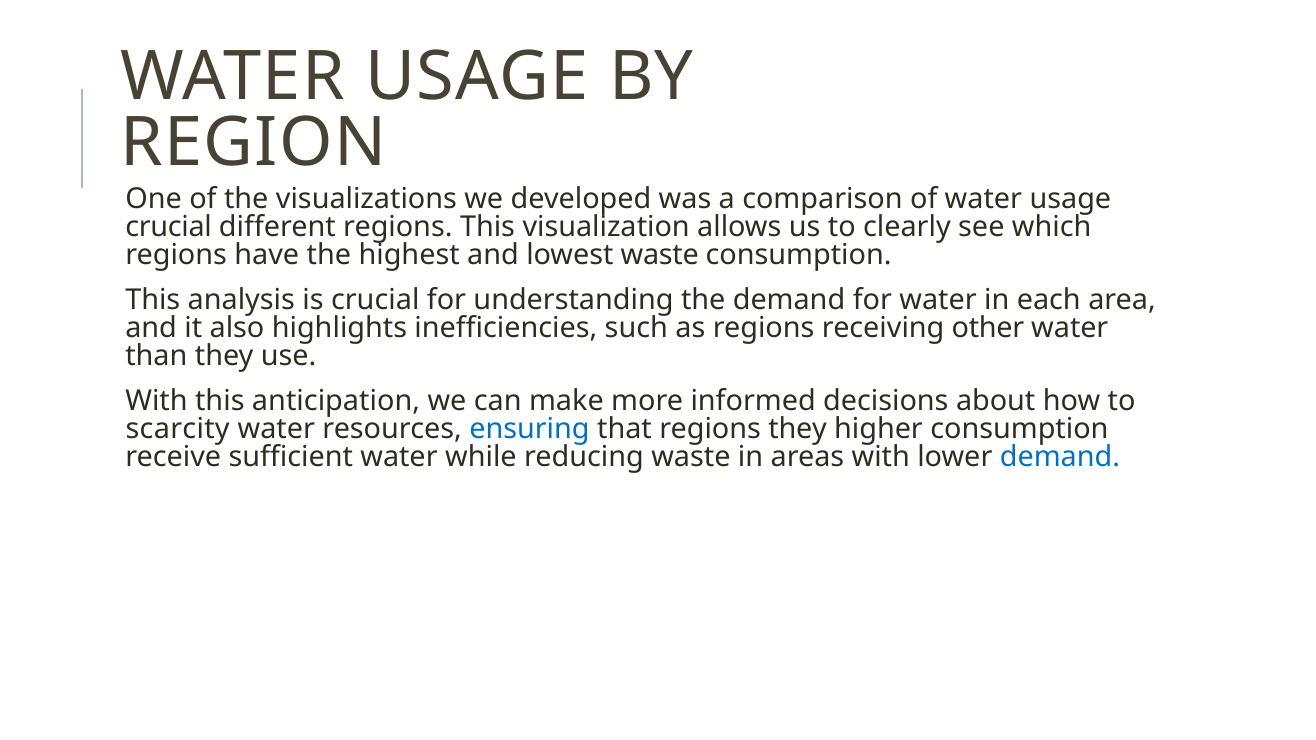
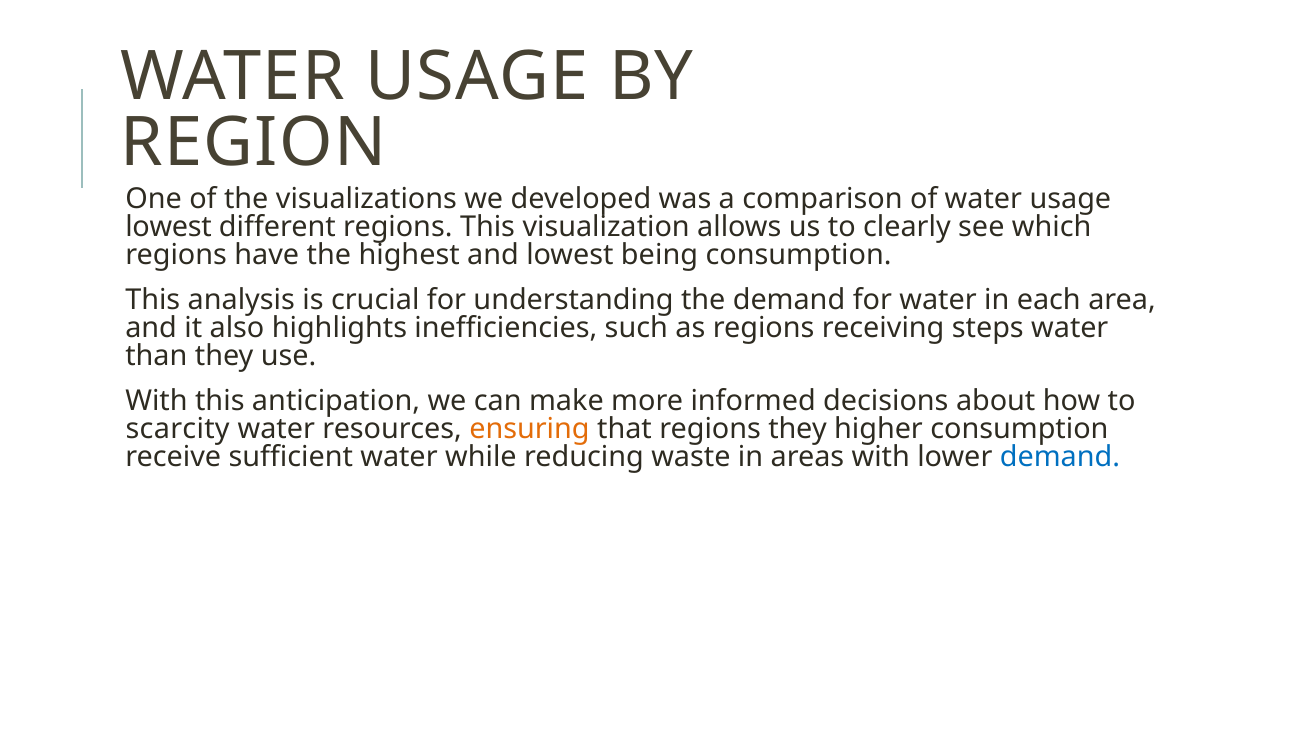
crucial: crucial -> lowest (169, 227)
lowest waste: waste -> being (660, 255)
other: other -> steps (988, 328)
ensuring colour: blue -> orange (529, 430)
